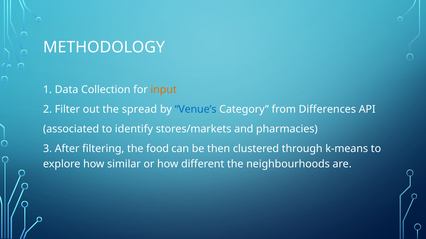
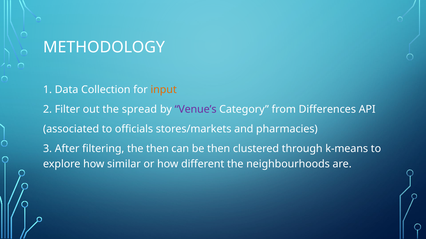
Venue’s colour: blue -> purple (196, 110)
identify: identify -> officials (134, 129)
the food: food -> then (158, 149)
